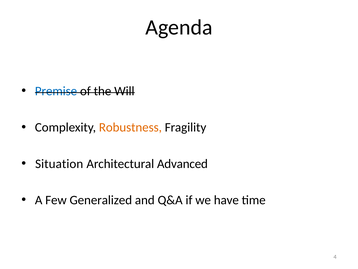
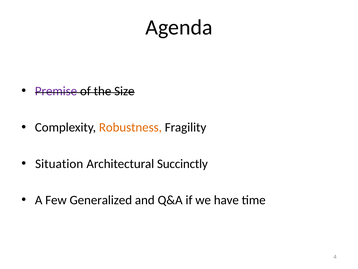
Premise colour: blue -> purple (56, 91)
Will: Will -> Size (124, 91)
Advanced: Advanced -> Succinctly (182, 163)
